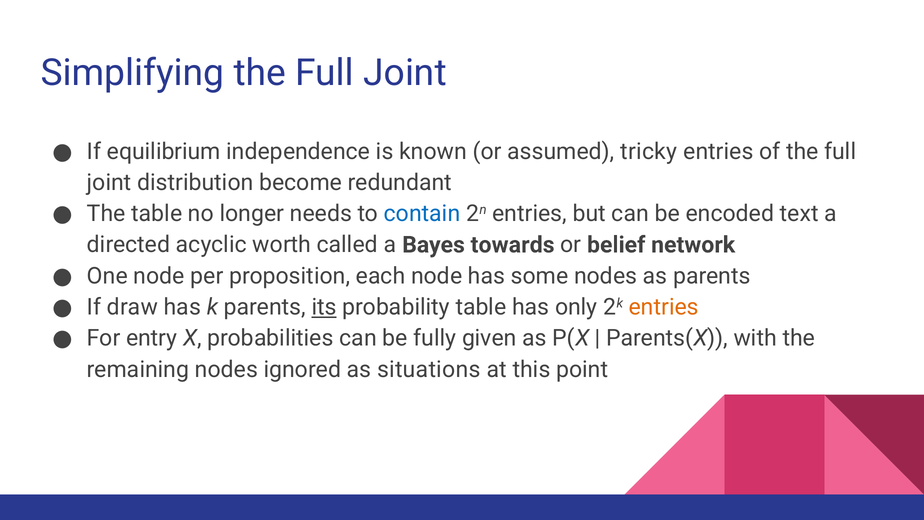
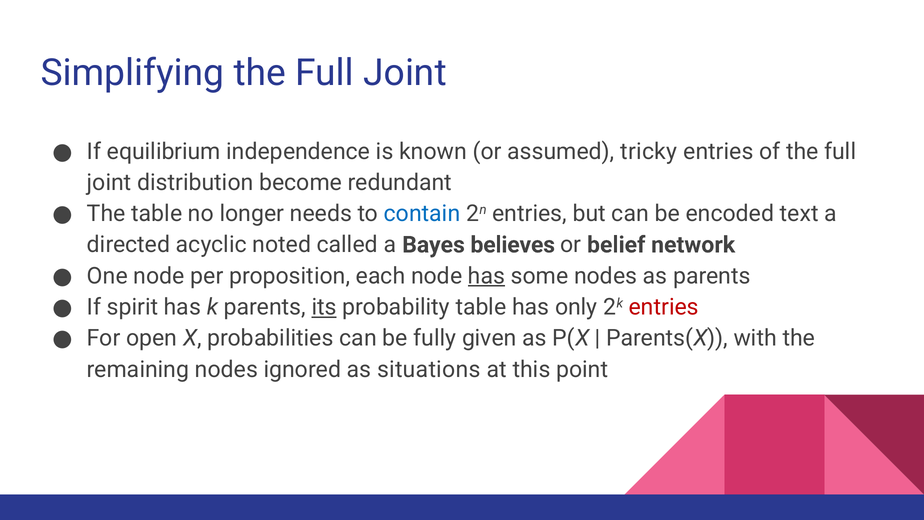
worth: worth -> noted (282, 245)
towards: towards -> believes (513, 245)
has underline: none -> present (487, 276)
draw: draw -> spirit (133, 307)
entries colour: orange -> red (664, 307)
entry: entry -> open (152, 338)
